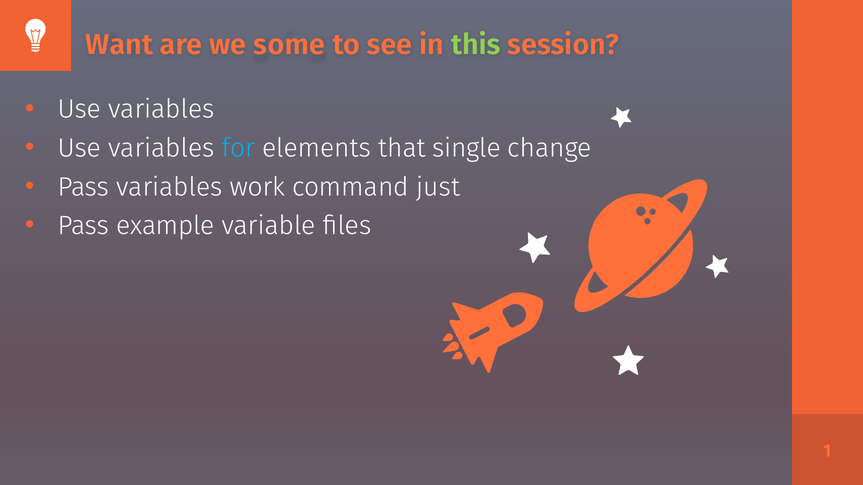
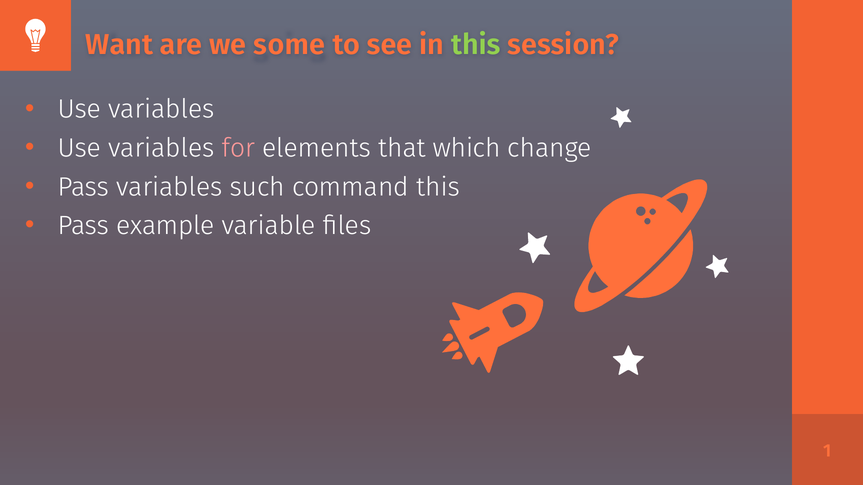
for colour: light blue -> pink (238, 148)
single: single -> which (467, 148)
work: work -> such (257, 187)
command just: just -> this (438, 187)
